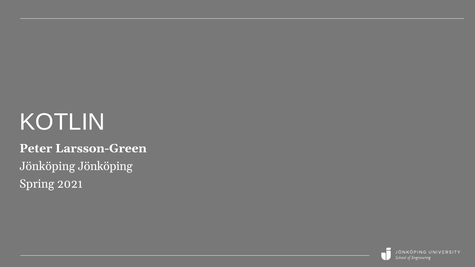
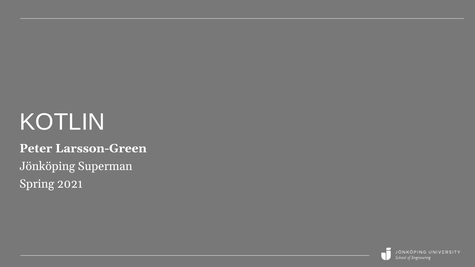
Jönköping Jönköping: Jönköping -> Superman (105, 166)
